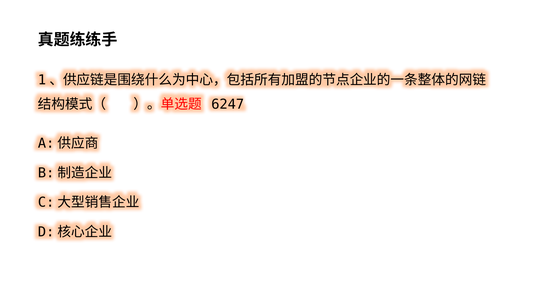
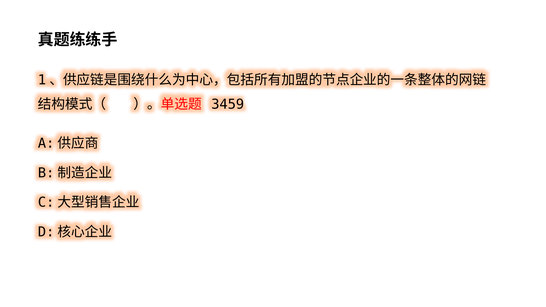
6247: 6247 -> 3459 (228, 104)
